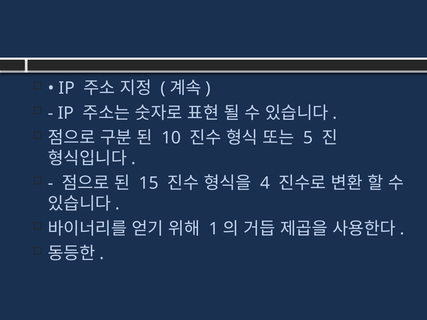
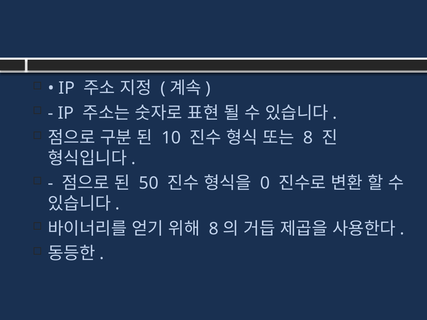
5: 5 -> 8 (308, 138)
15: 15 -> 50 (149, 183)
4: 4 -> 0 (265, 183)
1: 1 -> 8 (214, 229)
